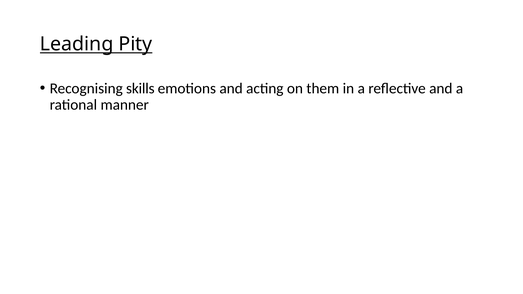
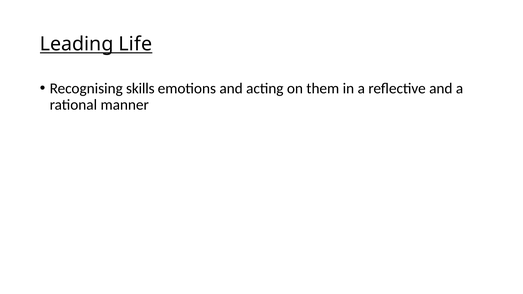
Pity: Pity -> Life (135, 44)
